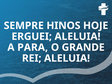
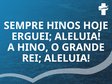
PARA: PARA -> HINO (33, 47)
